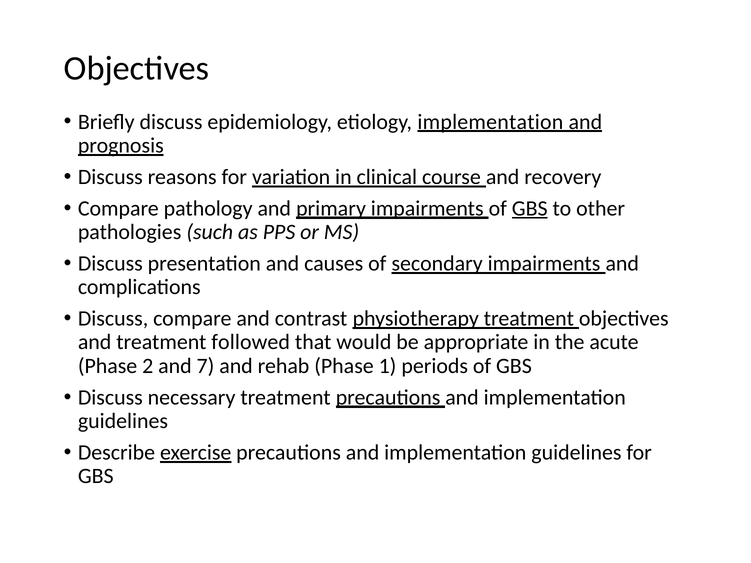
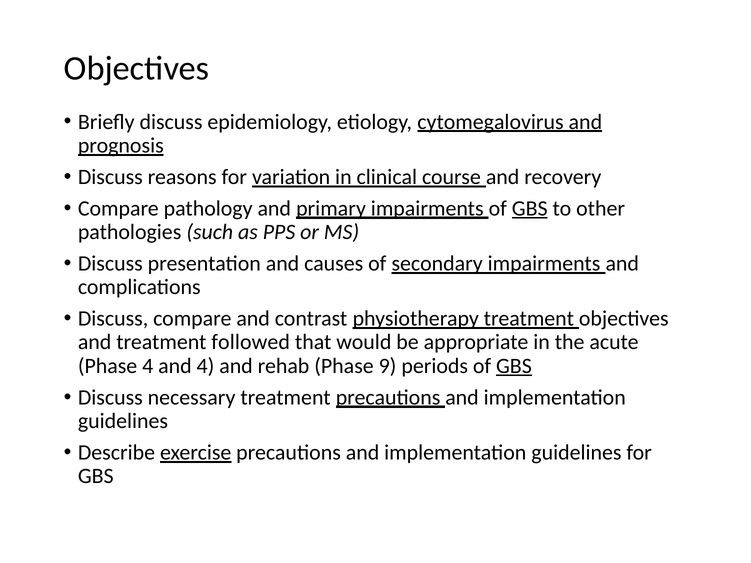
etiology implementation: implementation -> cytomegalovirus (490, 122)
Phase 2: 2 -> 4 (148, 366)
and 7: 7 -> 4 (205, 366)
1: 1 -> 9 (388, 366)
GBS underline: none -> present (514, 366)
